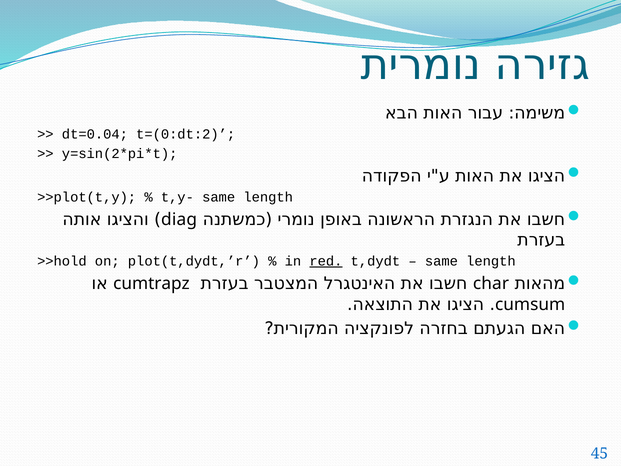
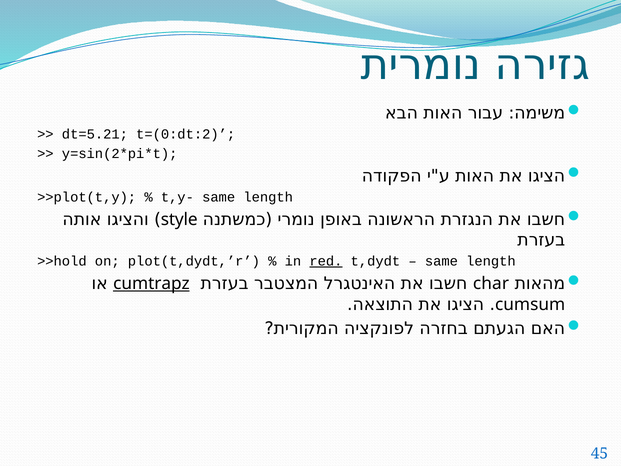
dt=0.04: dt=0.04 -> dt=5.21 (95, 134)
diag: diag -> style (179, 219)
cumtrapz underline: none -> present (151, 283)
